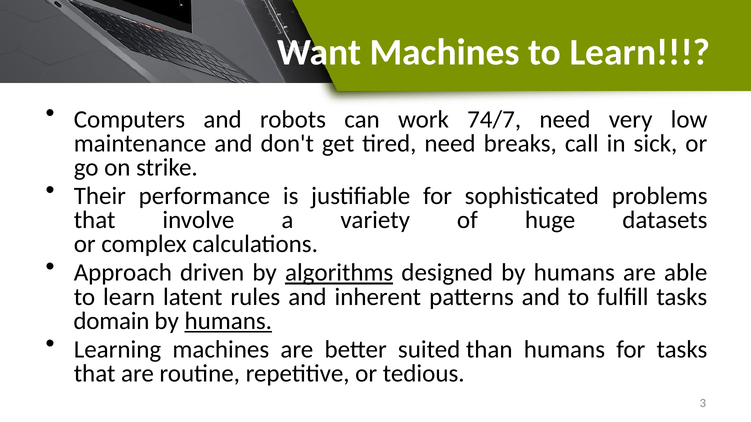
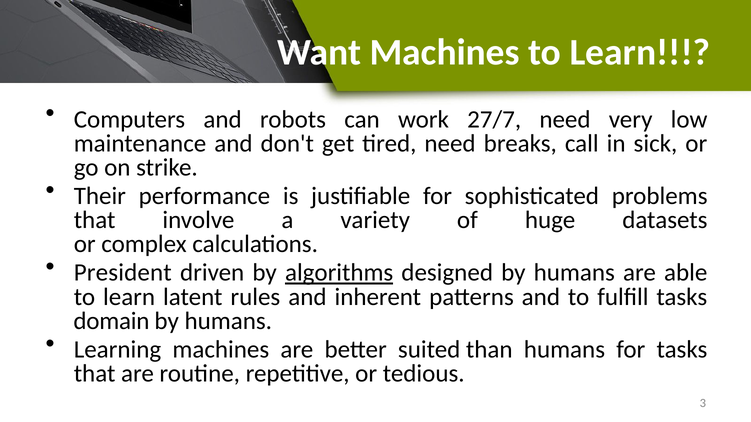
74/7: 74/7 -> 27/7 (494, 119)
Approach: Approach -> President (123, 273)
humans underline: present -> none (228, 321)
